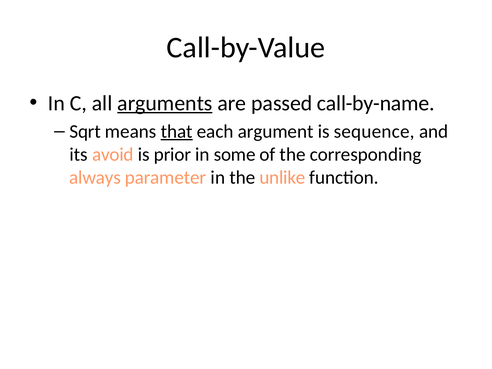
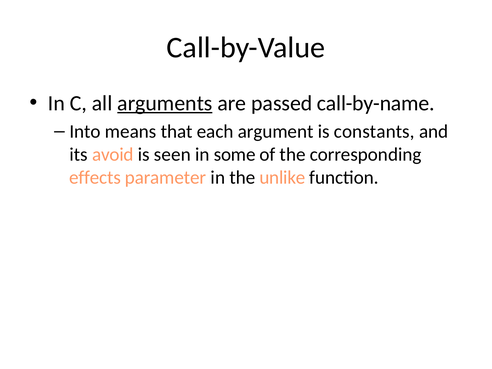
Sqrt: Sqrt -> Into (85, 131)
that underline: present -> none (177, 131)
sequence: sequence -> constants (374, 131)
prior: prior -> seen (172, 154)
always: always -> effects (95, 177)
